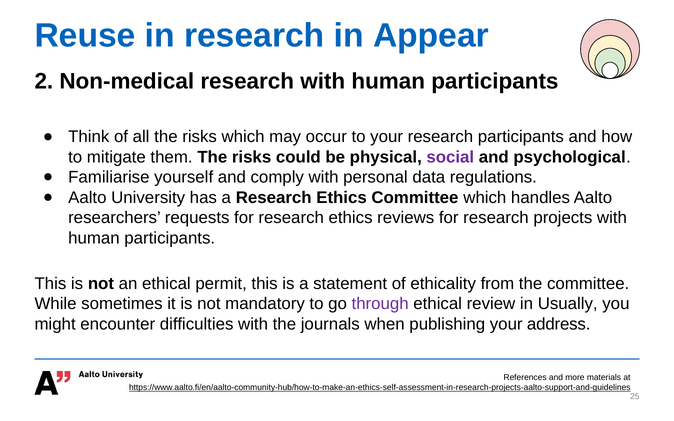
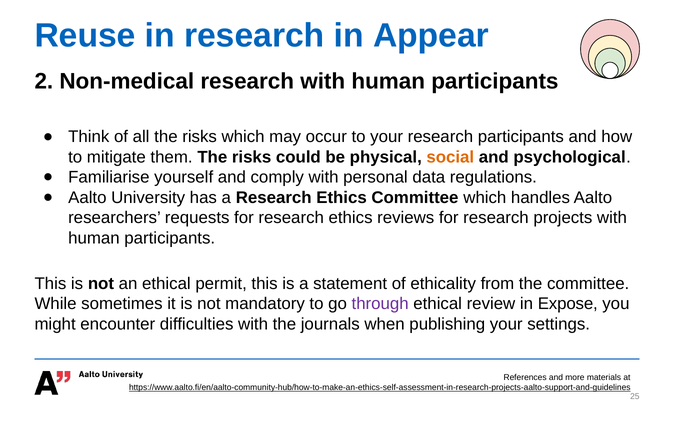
social colour: purple -> orange (450, 157)
Usually: Usually -> Expose (568, 304)
address: address -> settings (559, 324)
